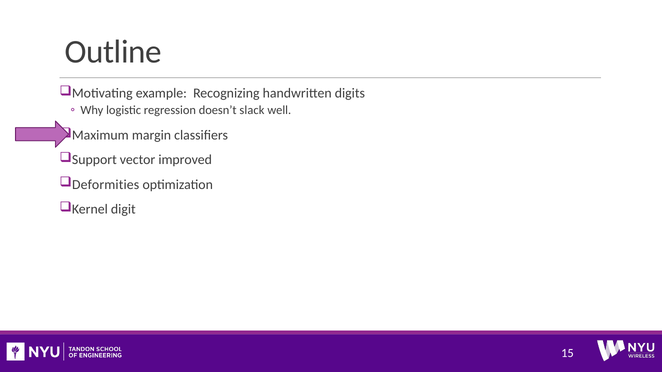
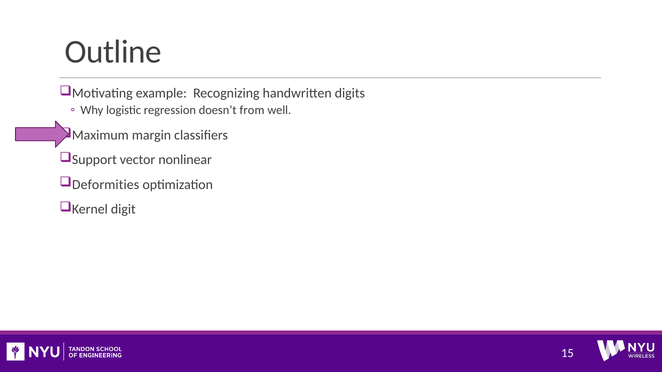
slack: slack -> from (252, 110)
improved: improved -> nonlinear (185, 160)
